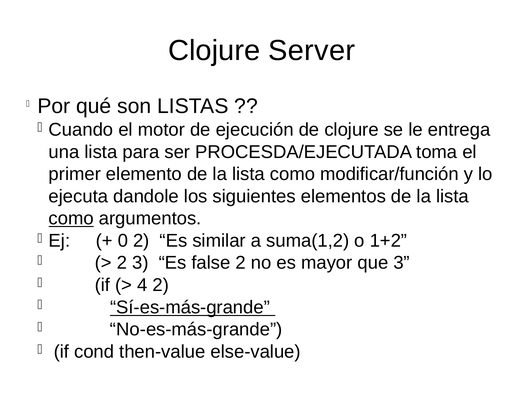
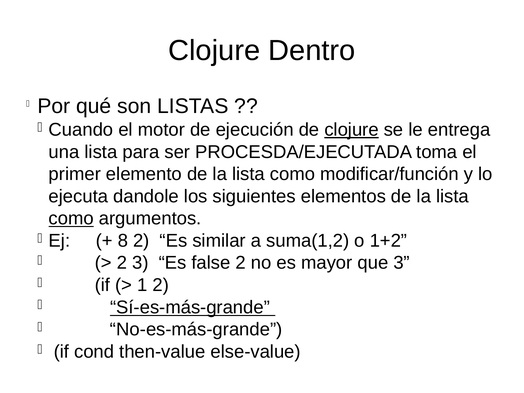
Server: Server -> Dentro (312, 50)
clojure underline: none -> present (352, 130)
0: 0 -> 8 (123, 241)
4: 4 -> 1 (142, 285)
